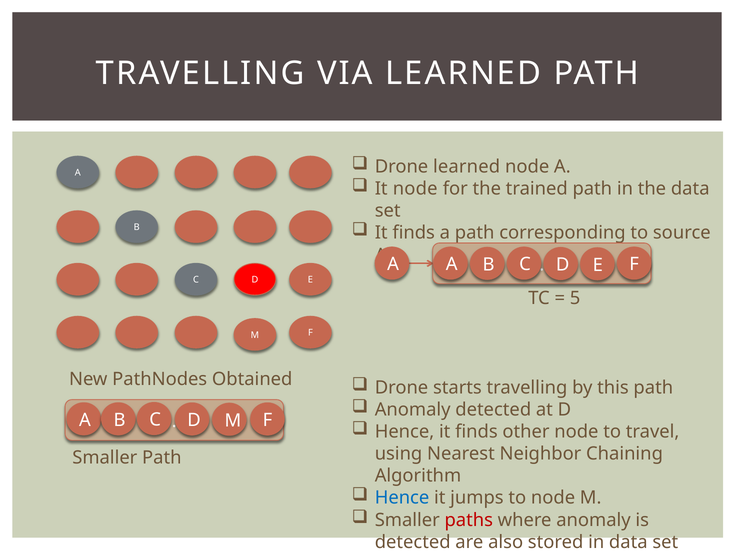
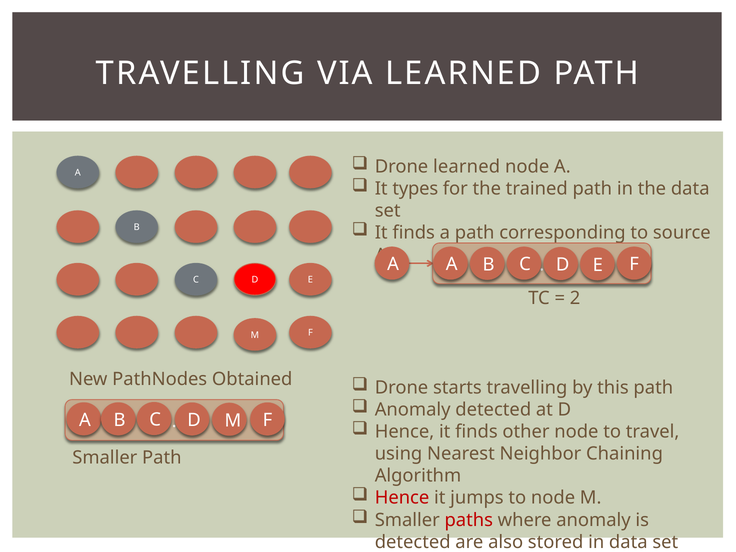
It node: node -> types (415, 189)
5: 5 -> 2 (575, 298)
Hence colour: blue -> red (402, 498)
